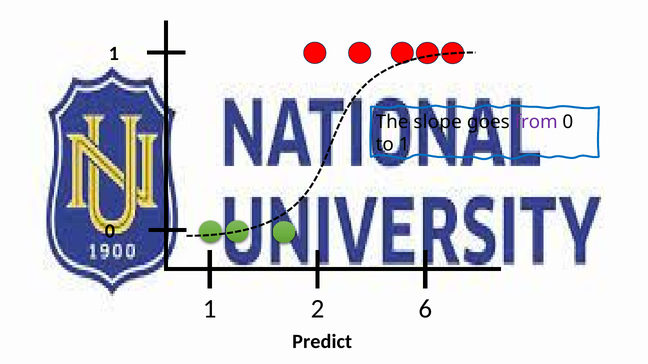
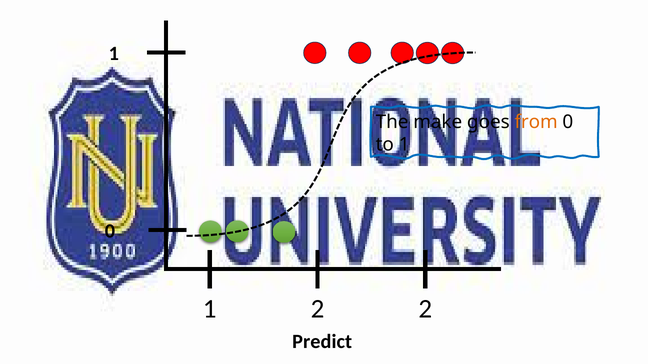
slope: slope -> make (438, 122)
from colour: purple -> orange (536, 122)
2 6: 6 -> 2 (425, 309)
